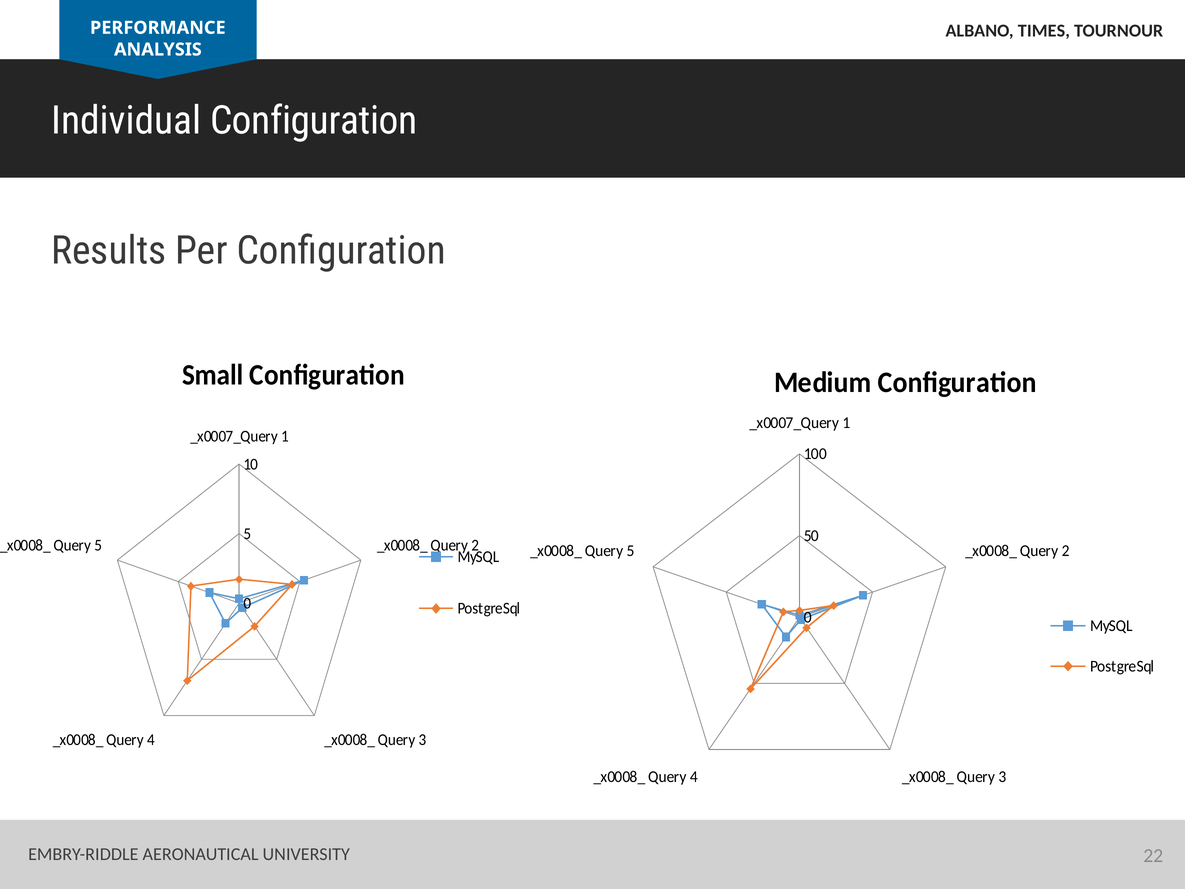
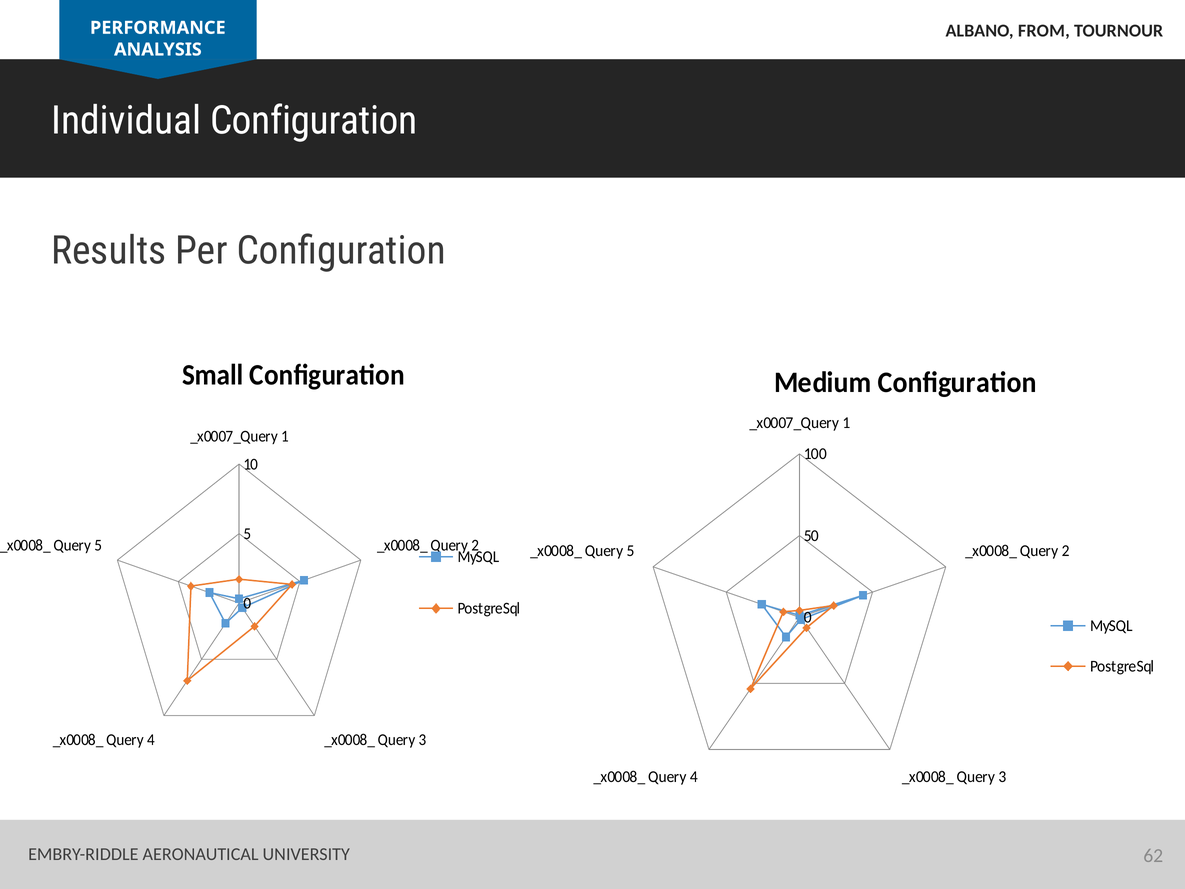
TIMES: TIMES -> FROM (1044, 31)
22: 22 -> 62 (1153, 855)
